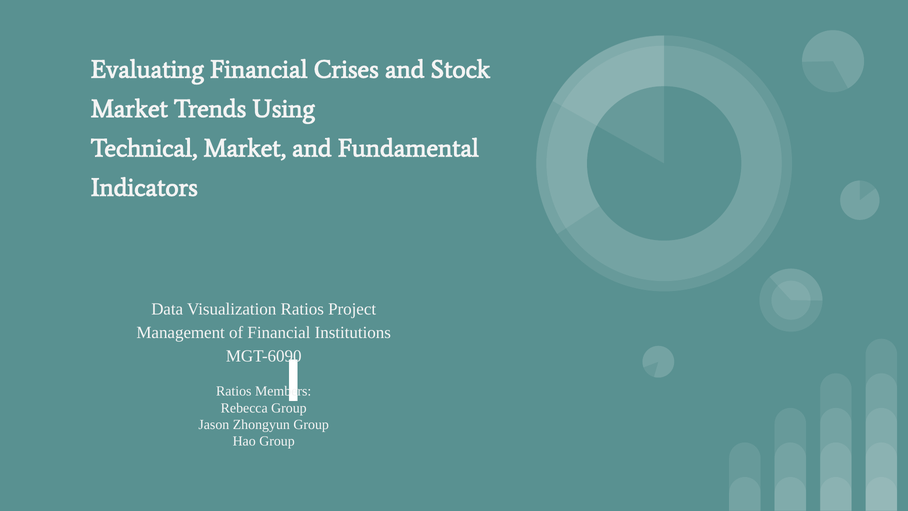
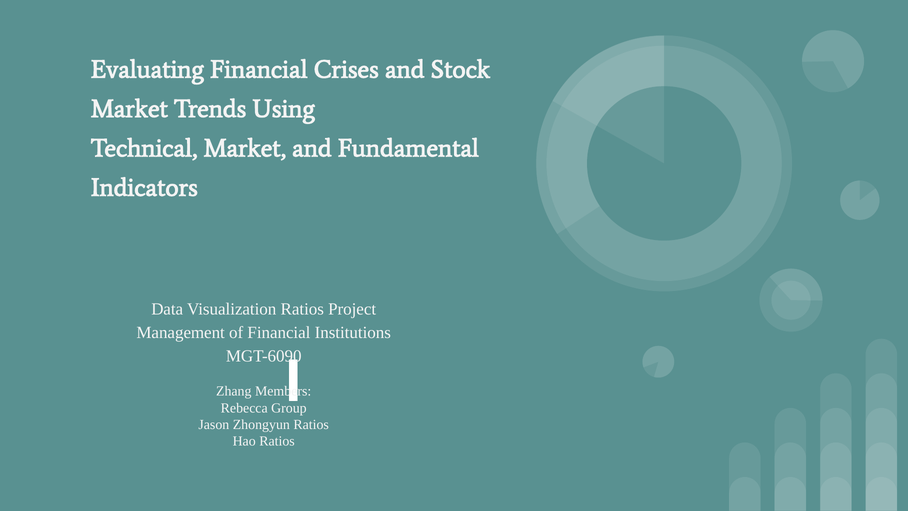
Ratios: Ratios -> Zhang (234, 391)
Zhongyun Group: Group -> Ratios (311, 424)
Hao Group: Group -> Ratios (277, 441)
